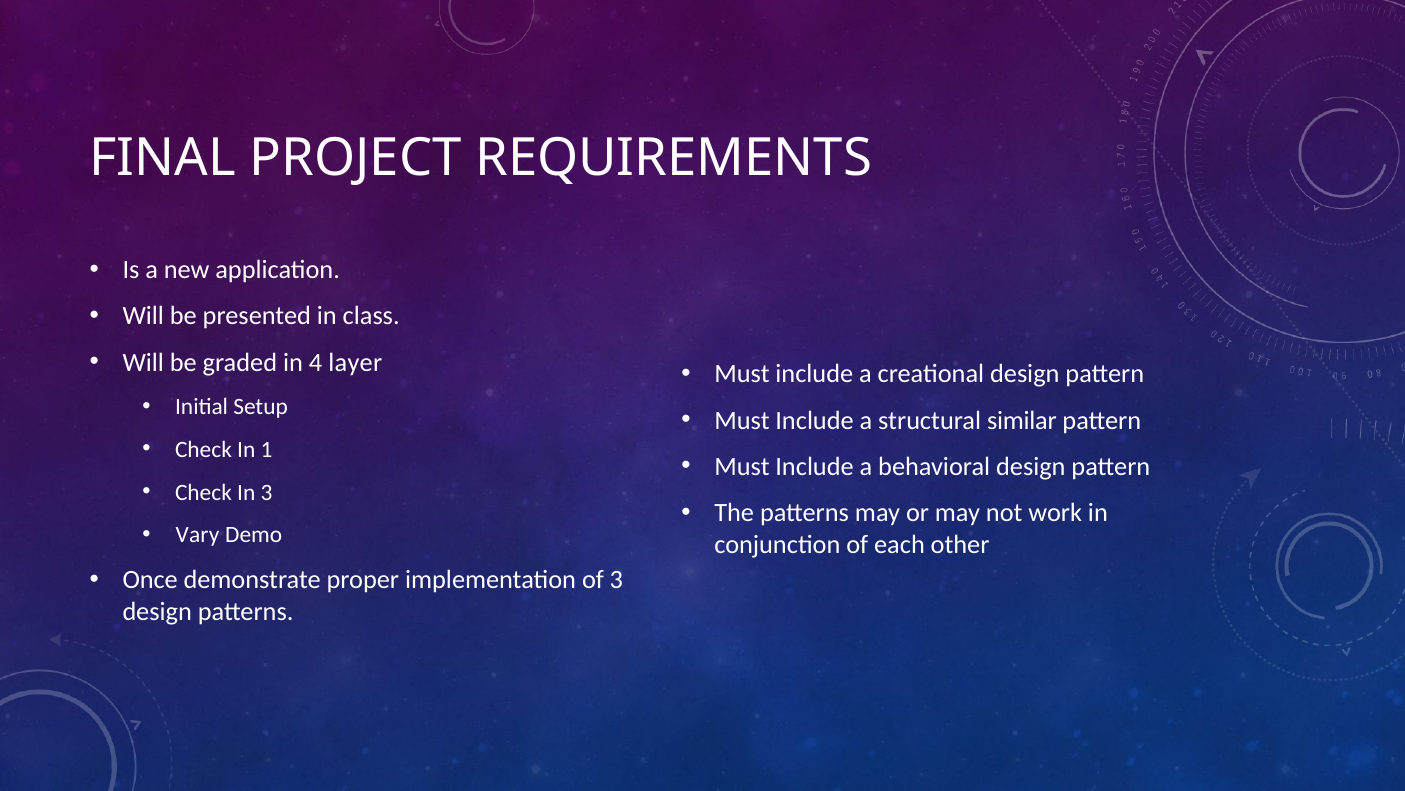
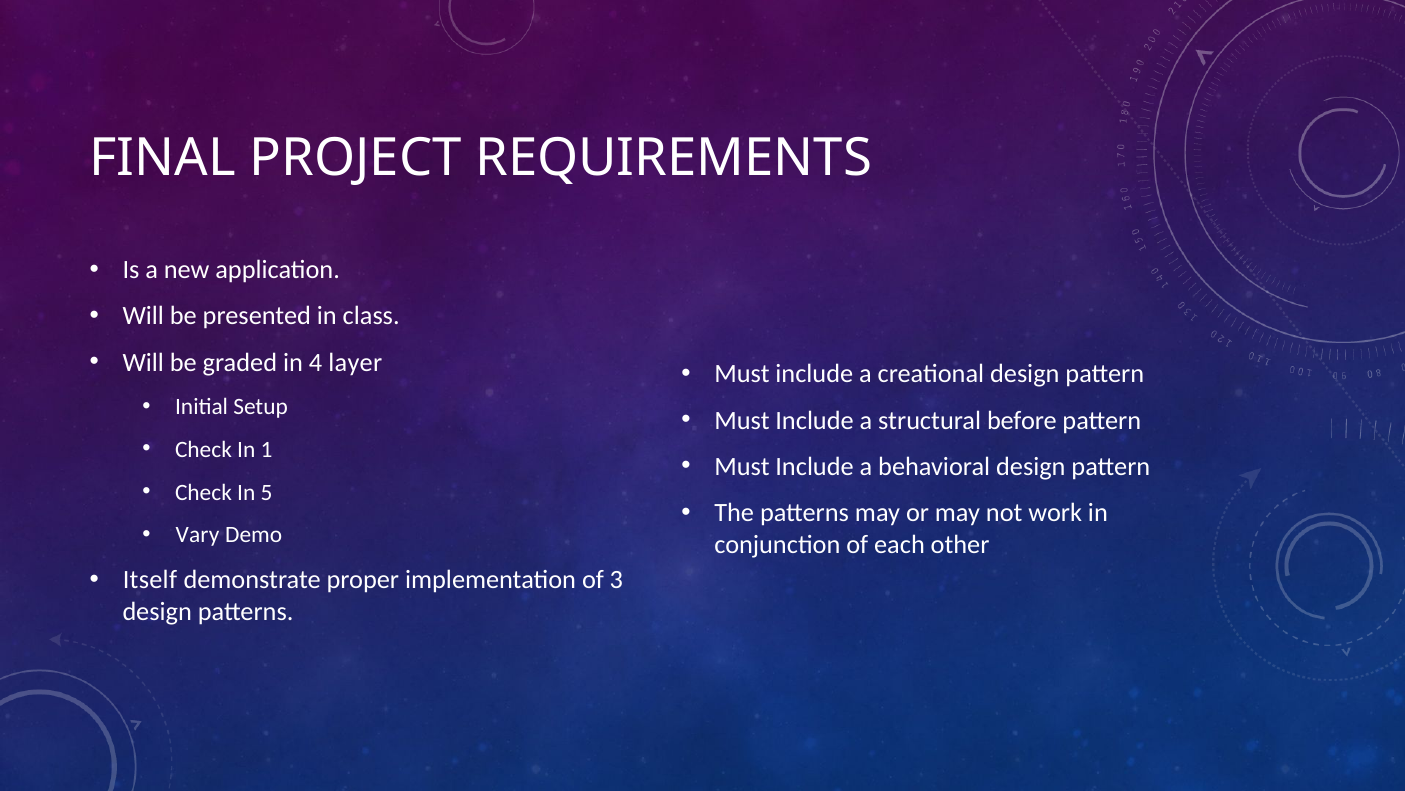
similar: similar -> before (1022, 420)
In 3: 3 -> 5 (266, 492)
Once: Once -> Itself (150, 579)
